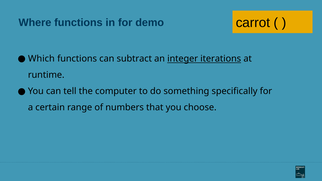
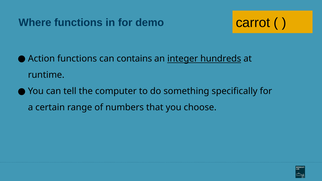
Which: Which -> Action (41, 59)
subtract: subtract -> contains (134, 59)
iterations: iterations -> hundreds (221, 59)
